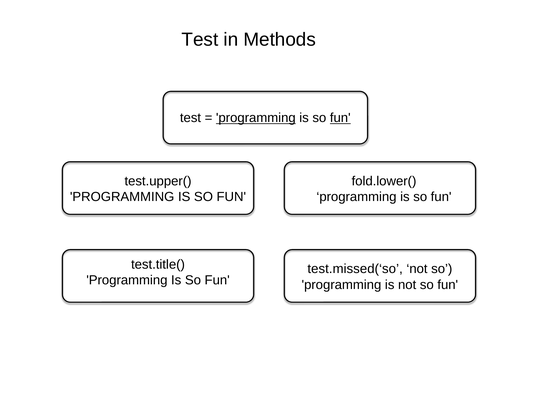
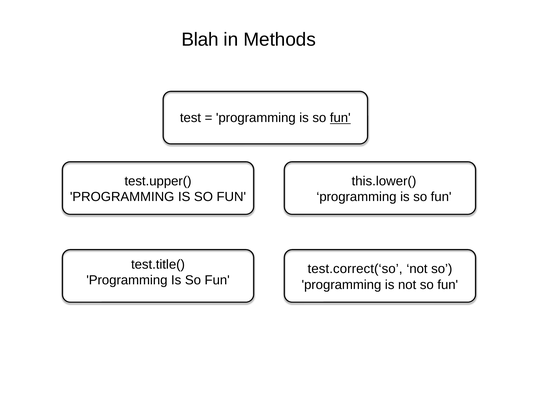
Test: Test -> Blah (200, 39)
programming underline: present -> none (256, 118)
fold.lower(: fold.lower( -> this.lower( (384, 181)
test.missed(‘so: test.missed(‘so -> test.correct(‘so (355, 269)
